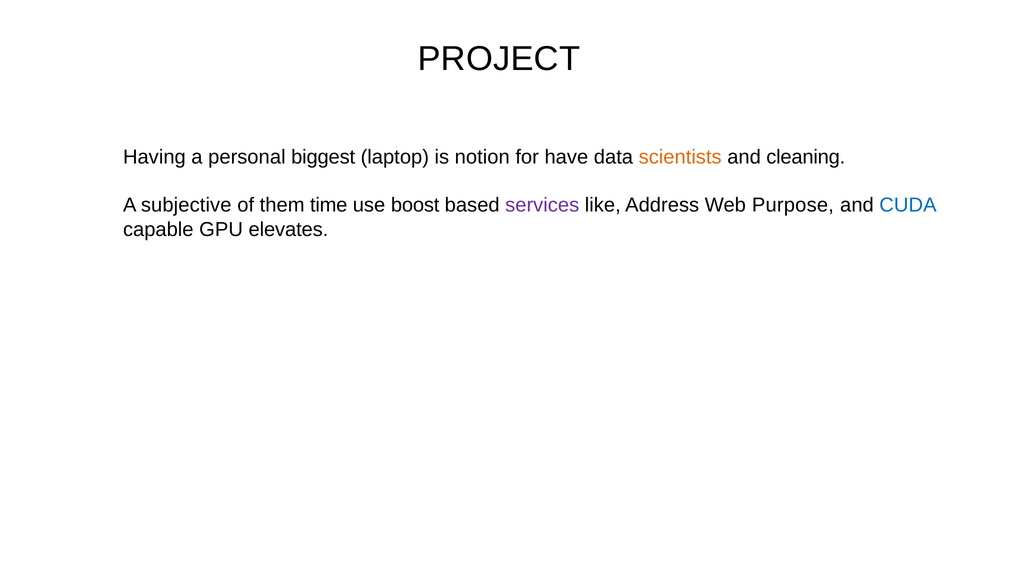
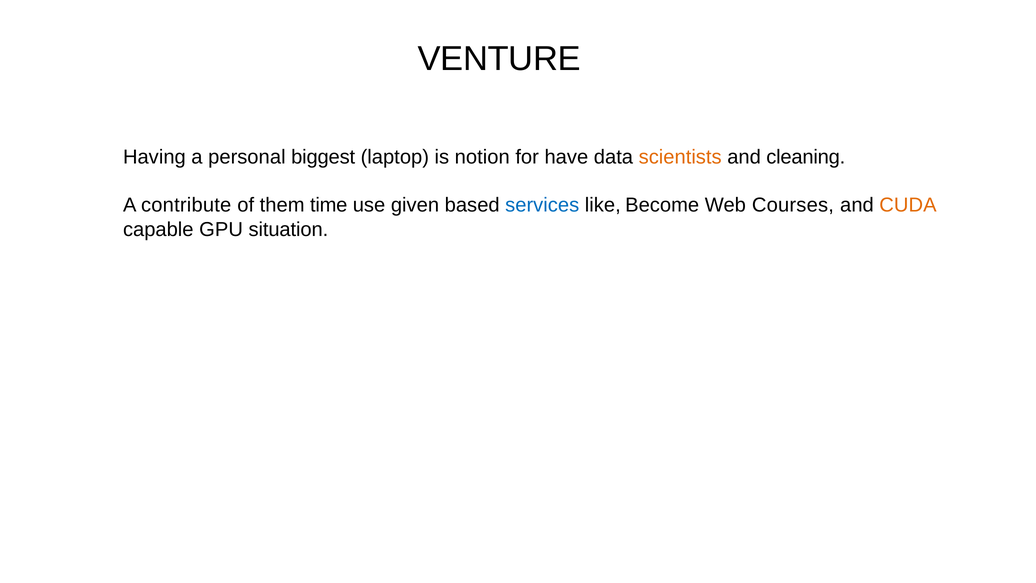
PROJECT: PROJECT -> VENTURE (499, 59)
subjective: subjective -> contribute (186, 205)
boost: boost -> given (415, 205)
services colour: purple -> blue (542, 205)
Address: Address -> Become (662, 205)
Purpose: Purpose -> Courses (793, 205)
CUDA colour: blue -> orange (908, 205)
elevates: elevates -> situation (288, 229)
